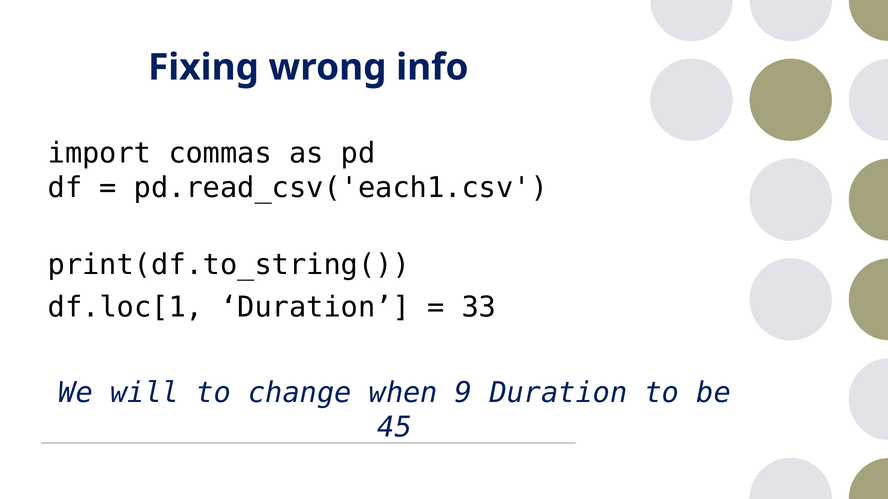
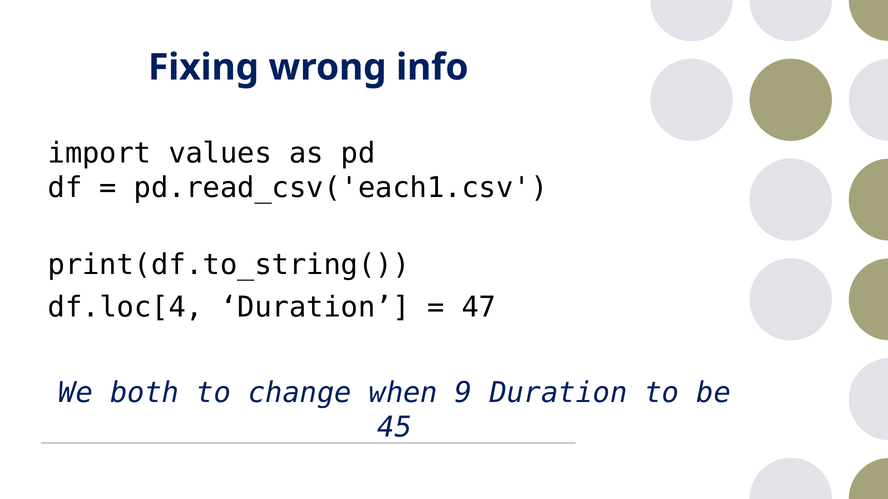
commas: commas -> values (220, 153)
df.loc[1: df.loc[1 -> df.loc[4 (125, 308)
33: 33 -> 47 (479, 308)
will: will -> both (145, 393)
